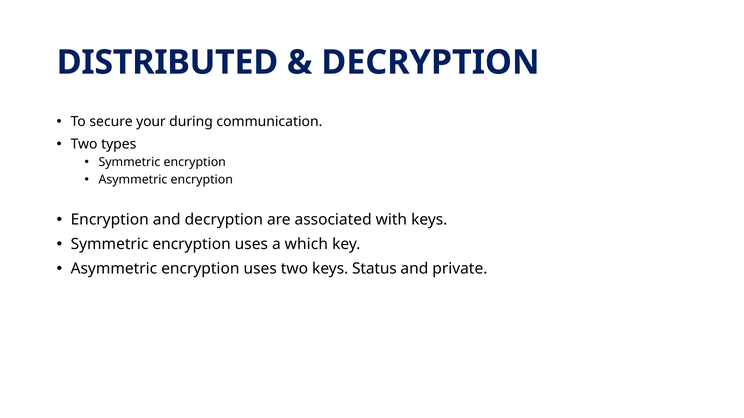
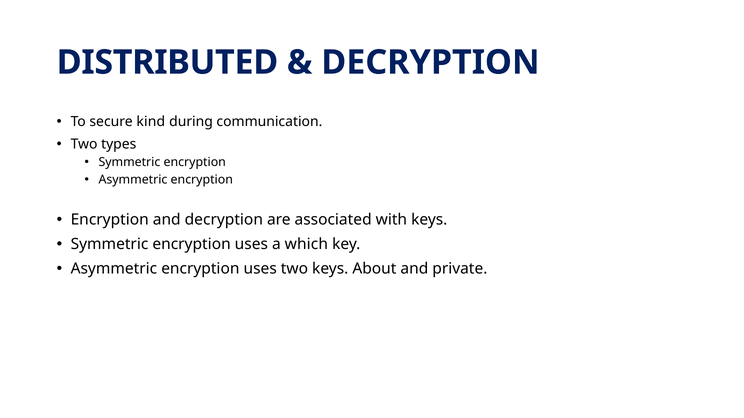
your: your -> kind (151, 122)
Status: Status -> About (374, 269)
